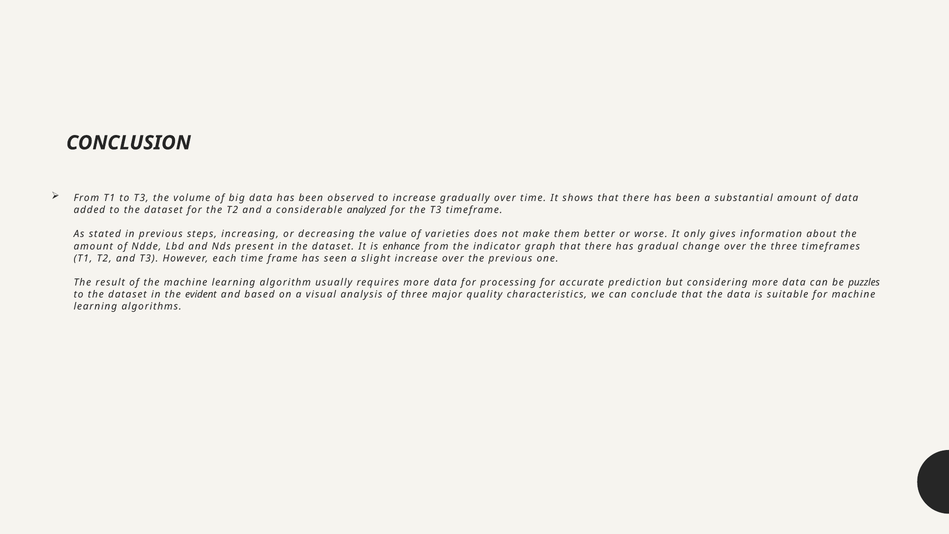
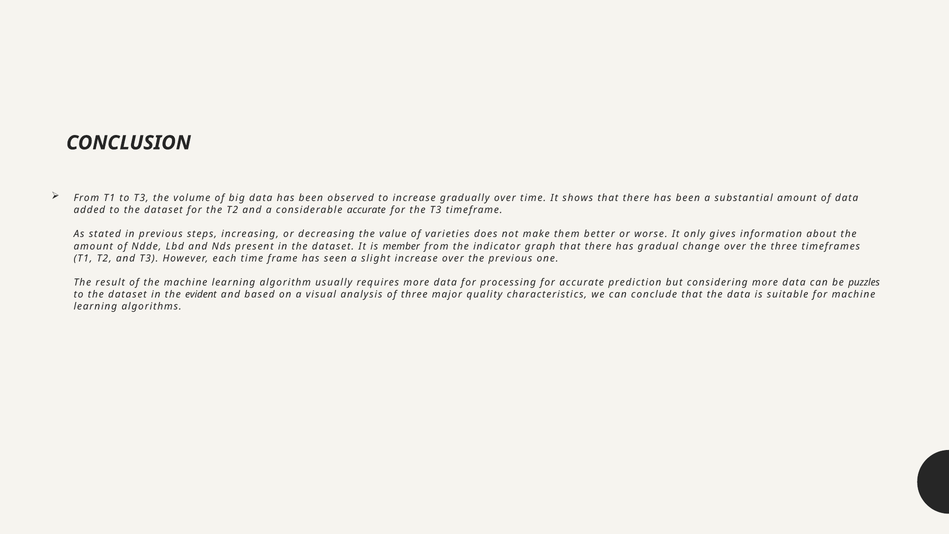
considerable analyzed: analyzed -> accurate (366, 210)
enhance: enhance -> member (401, 246)
